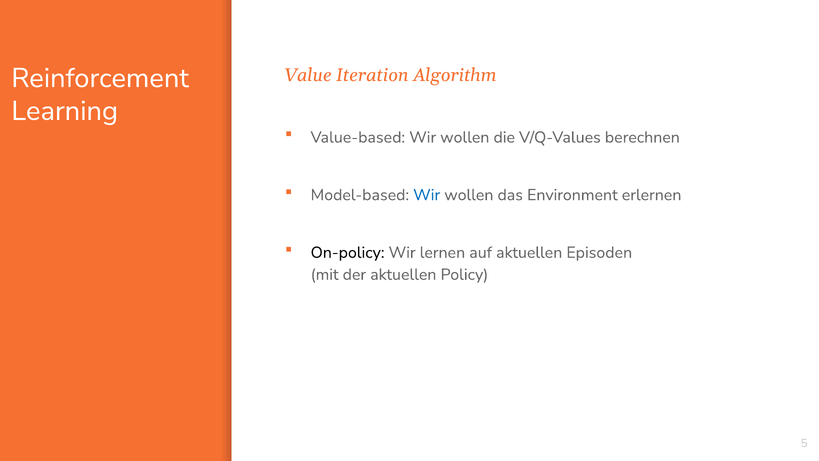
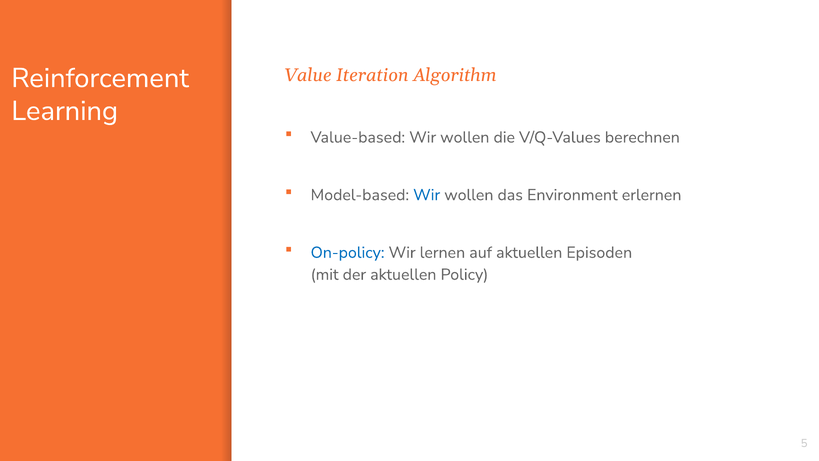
On-policy colour: black -> blue (348, 252)
